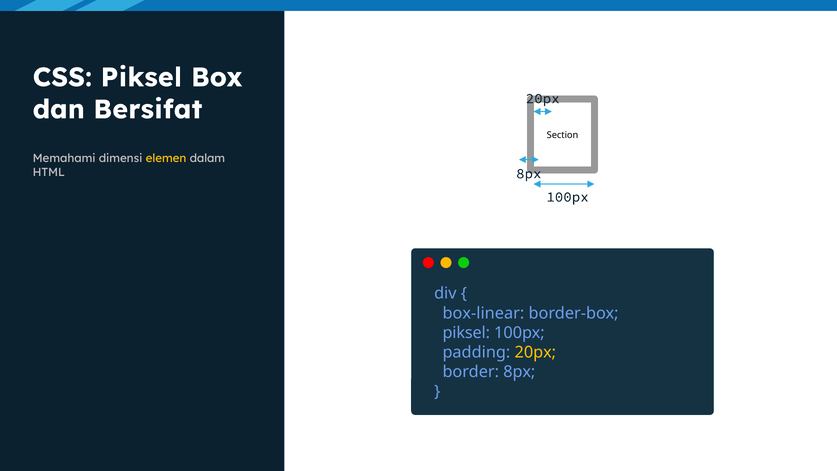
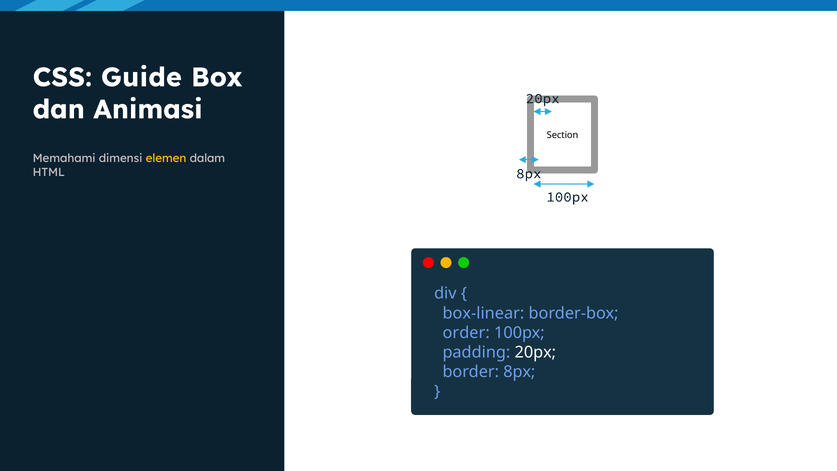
CSS Piksel: Piksel -> Guide (141, 77)
Bersifat: Bersifat -> Animasi (148, 109)
piksel: piksel -> order (466, 333)
20px colour: yellow -> white (535, 352)
